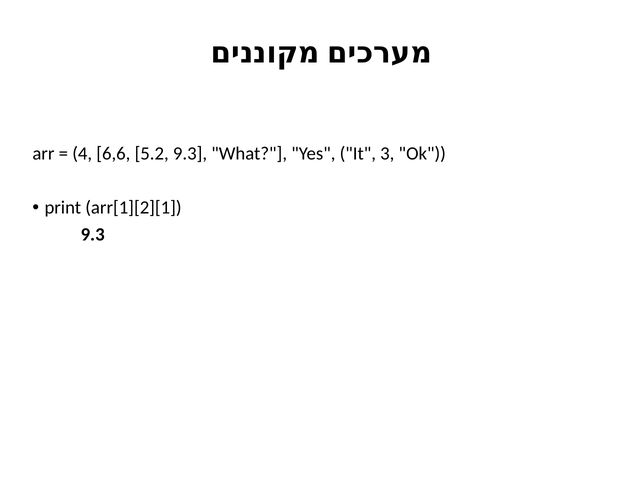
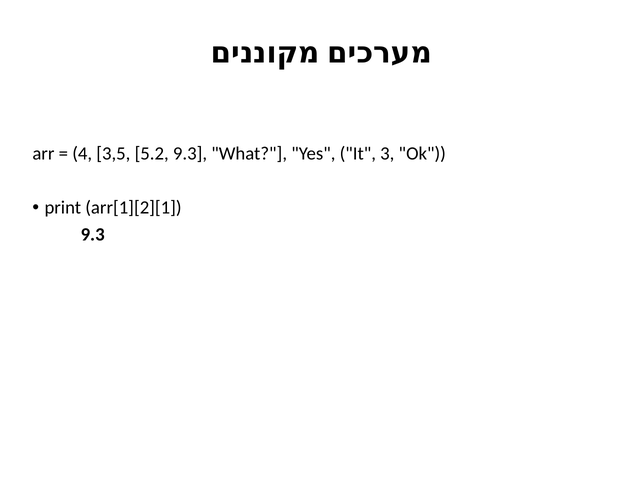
6,6: 6,6 -> 3,5 (113, 154)
